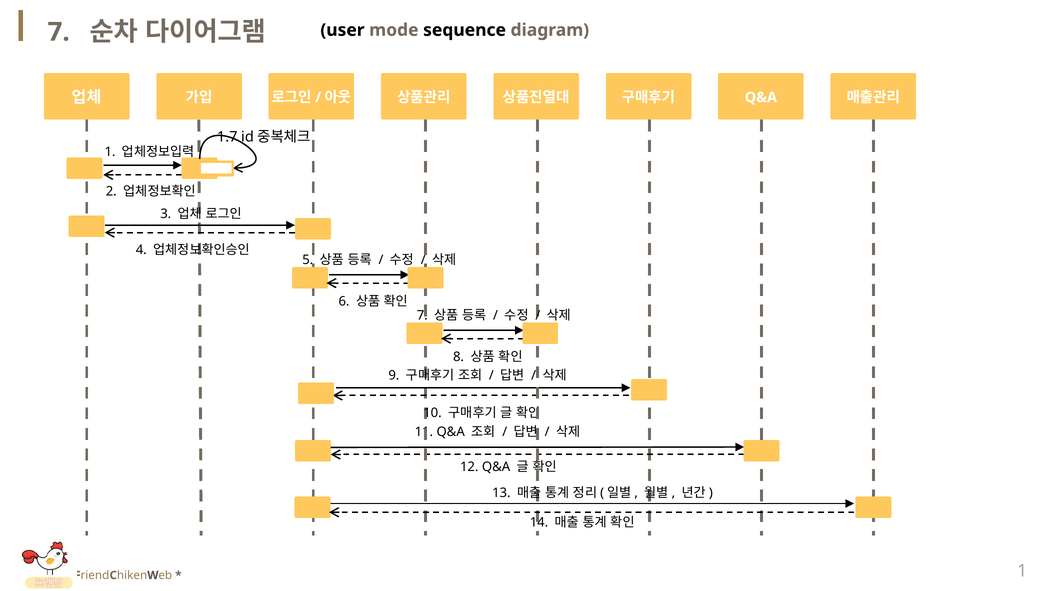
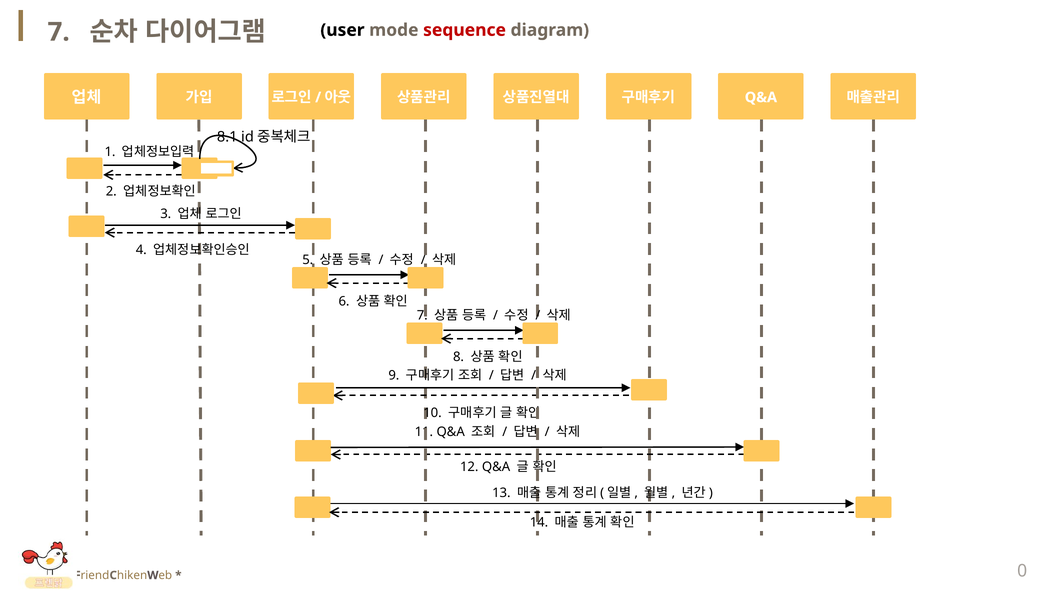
sequence colour: black -> red (465, 30)
1.7: 1.7 -> 8.1 (227, 137)
1: 1 -> 0 (1022, 571)
